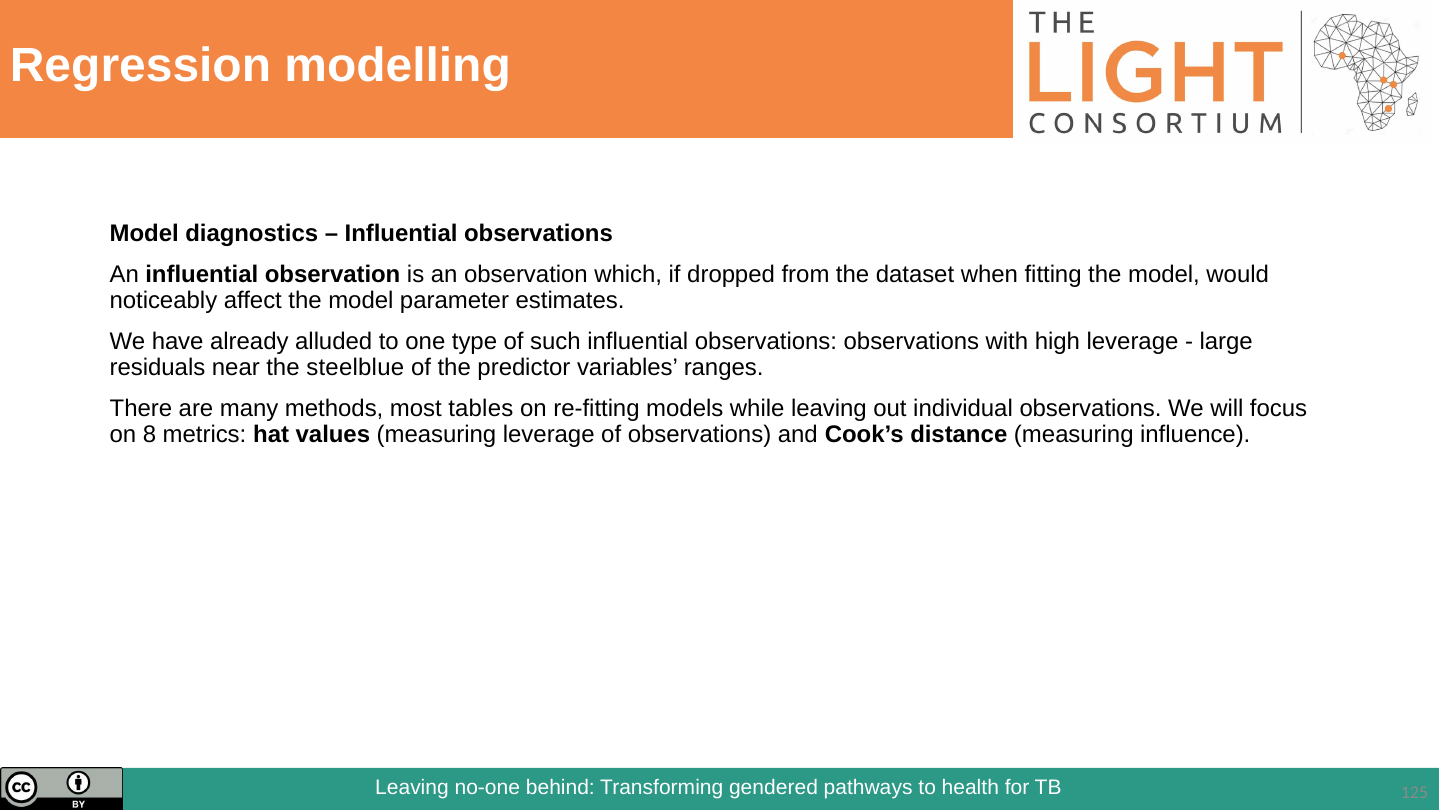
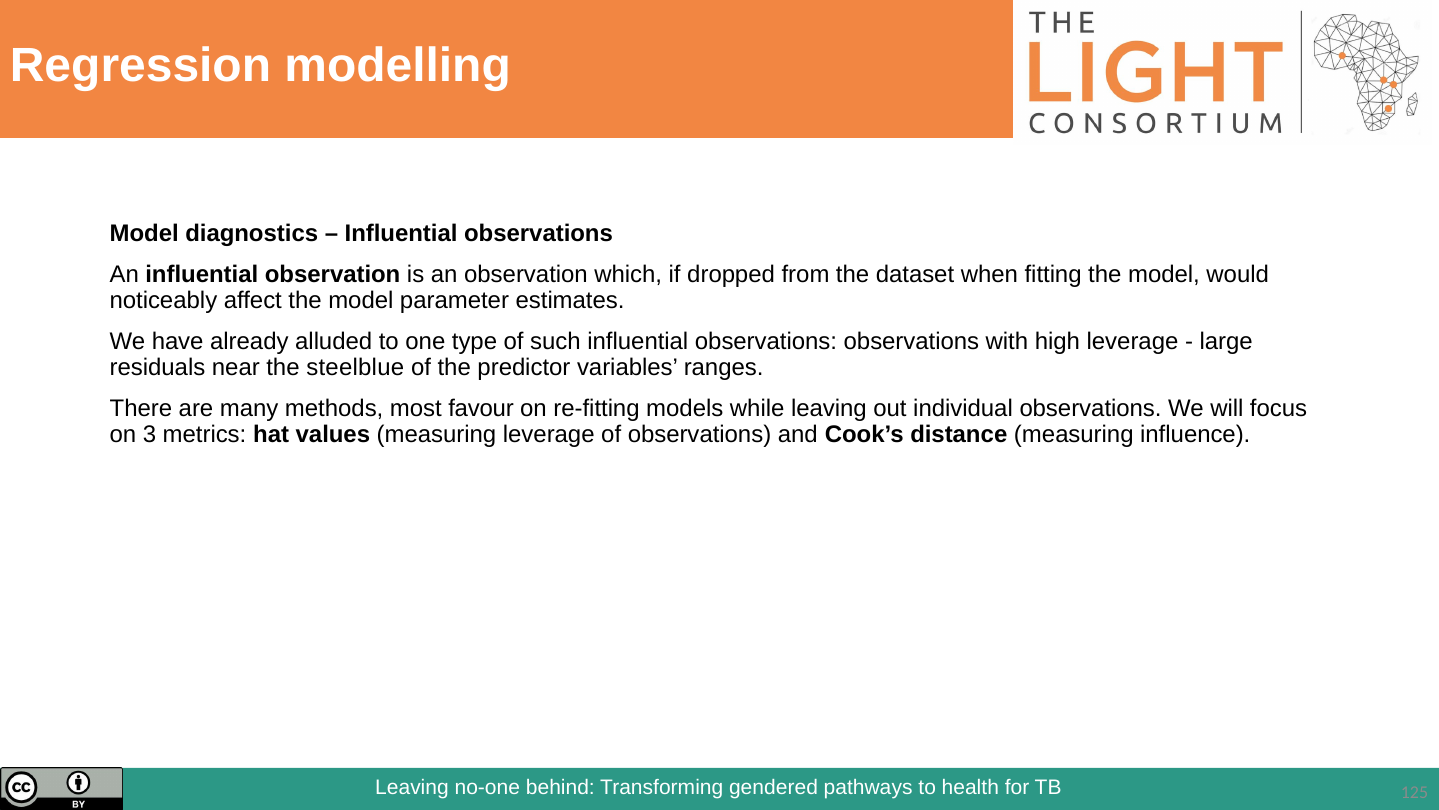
tables: tables -> favour (481, 408)
8: 8 -> 3 (149, 434)
